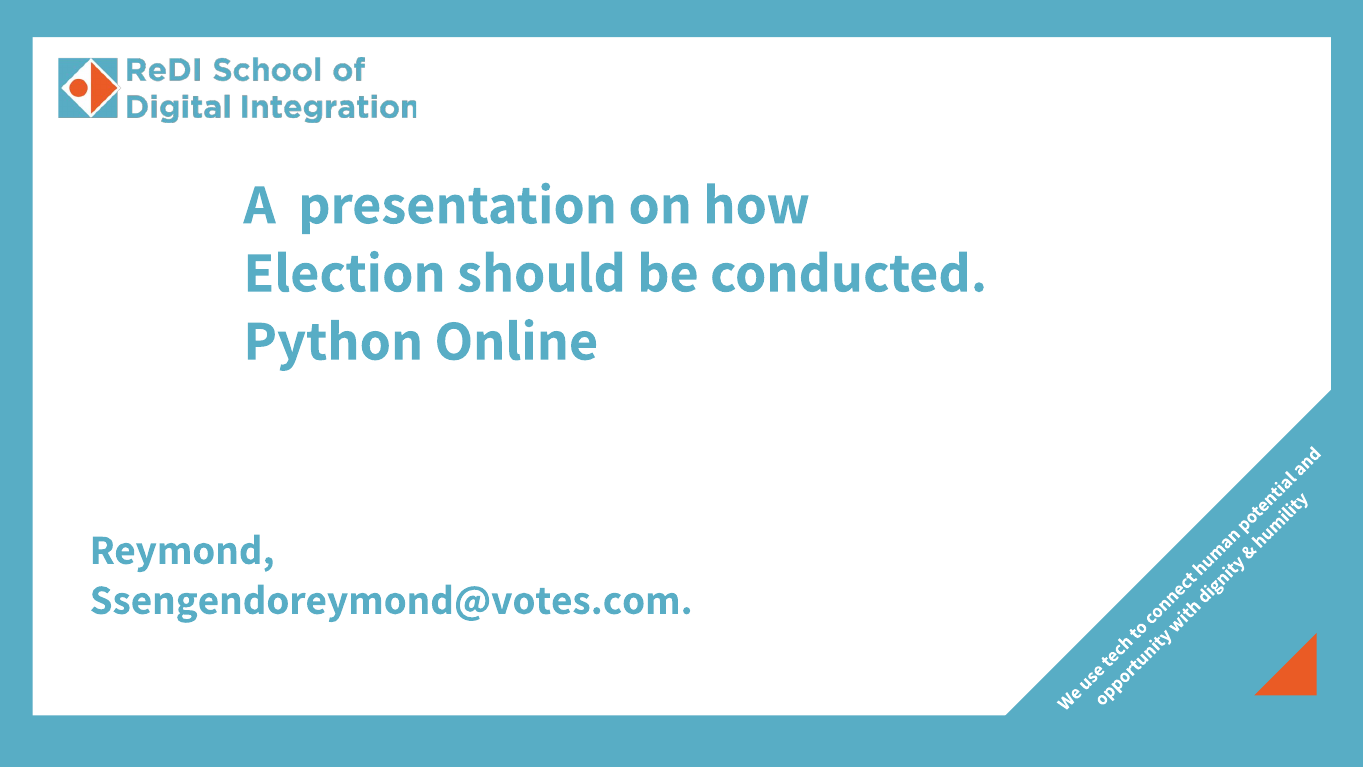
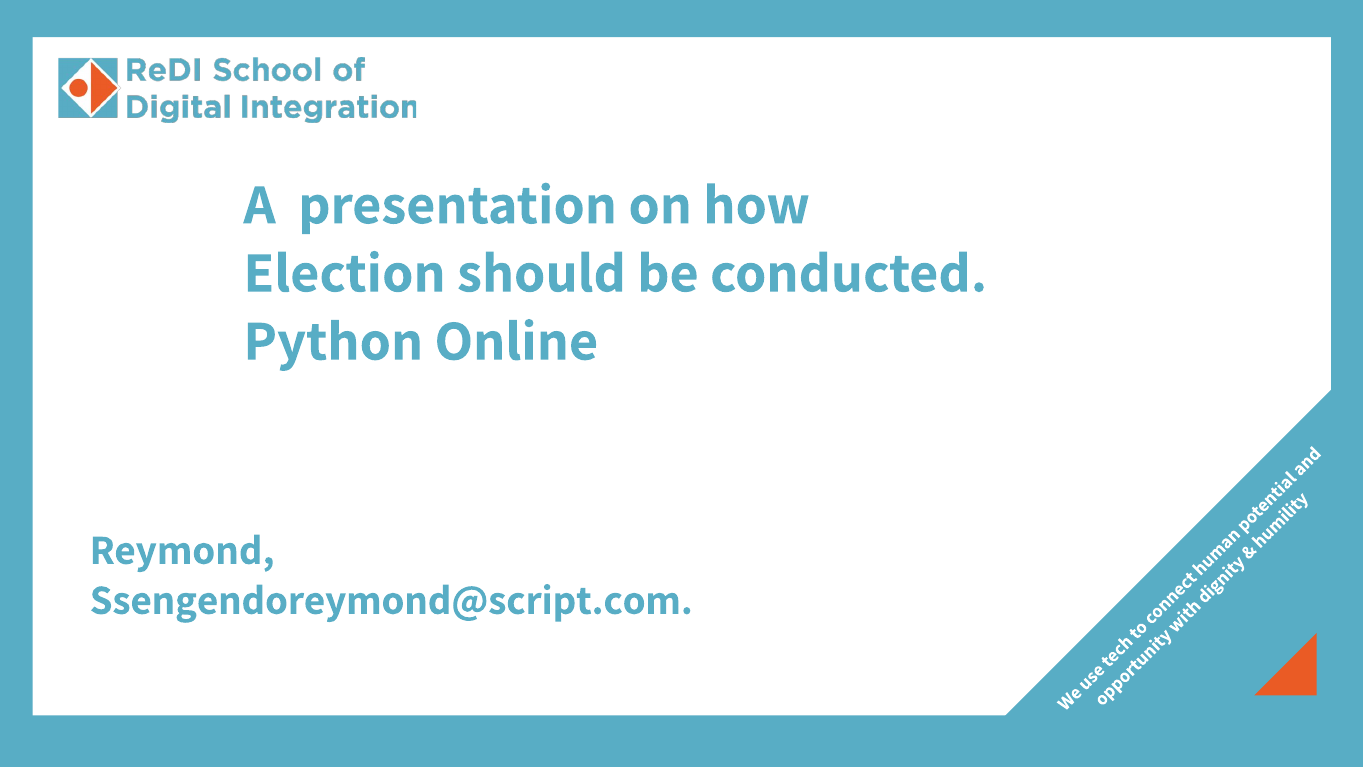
Ssengendoreymond@votes.com: Ssengendoreymond@votes.com -> Ssengendoreymond@script.com (391, 600)
